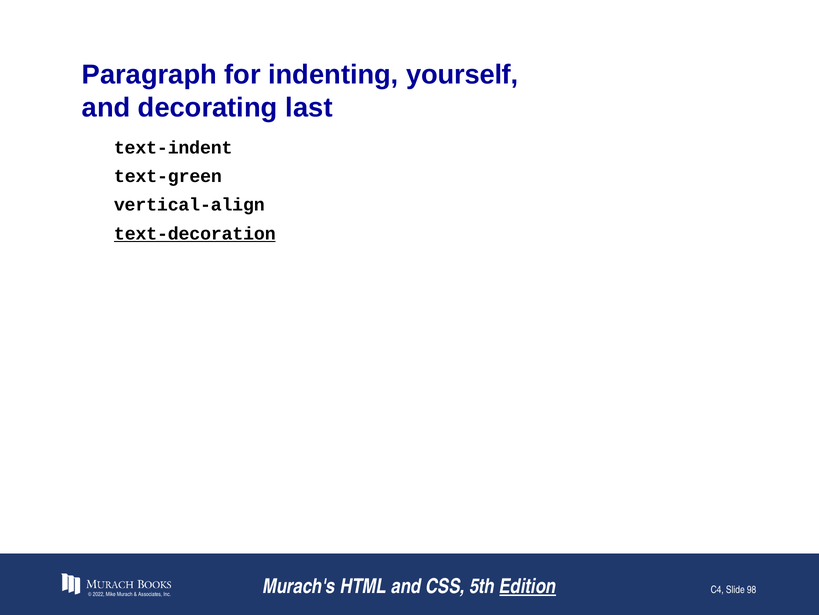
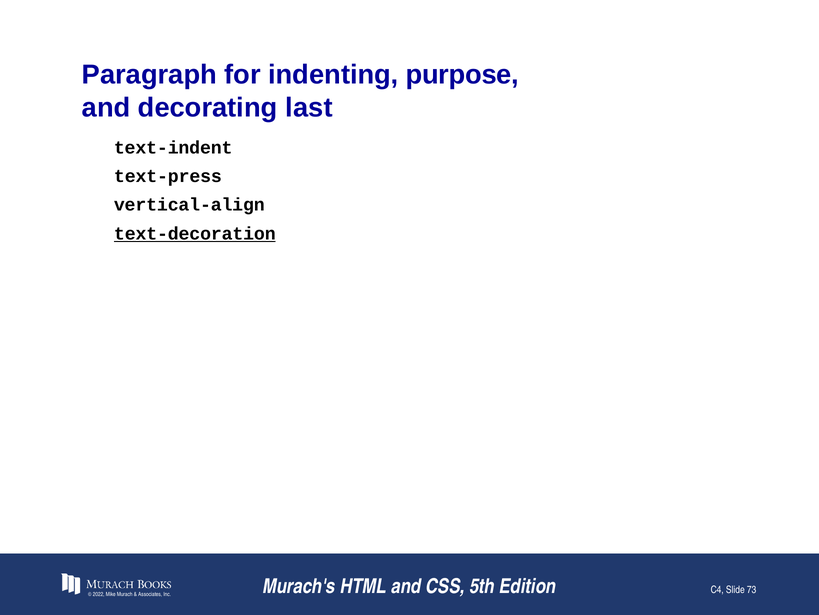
yourself: yourself -> purpose (462, 75)
text-green: text-green -> text-press (168, 176)
Edition underline: present -> none (528, 586)
98: 98 -> 73 (752, 589)
